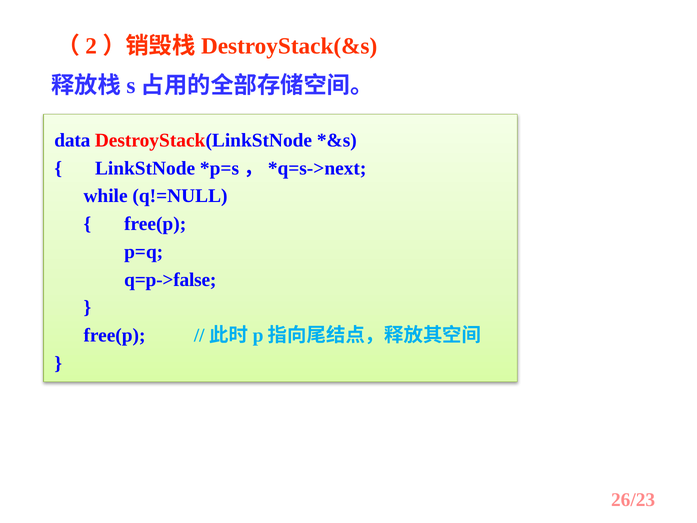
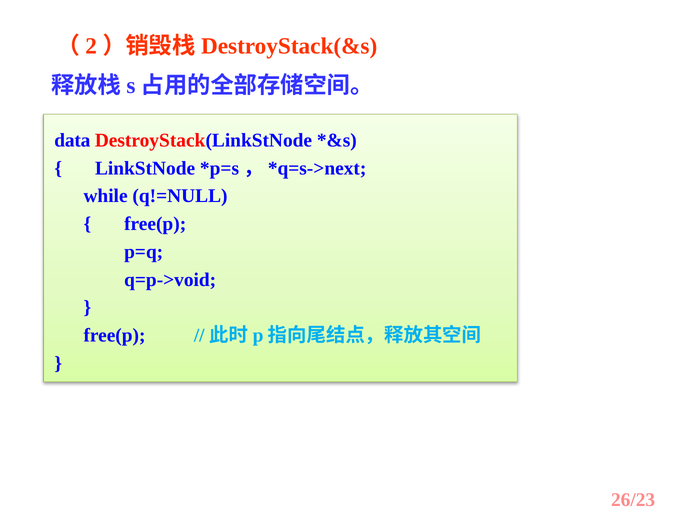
q=p->false: q=p->false -> q=p->void (170, 280)
